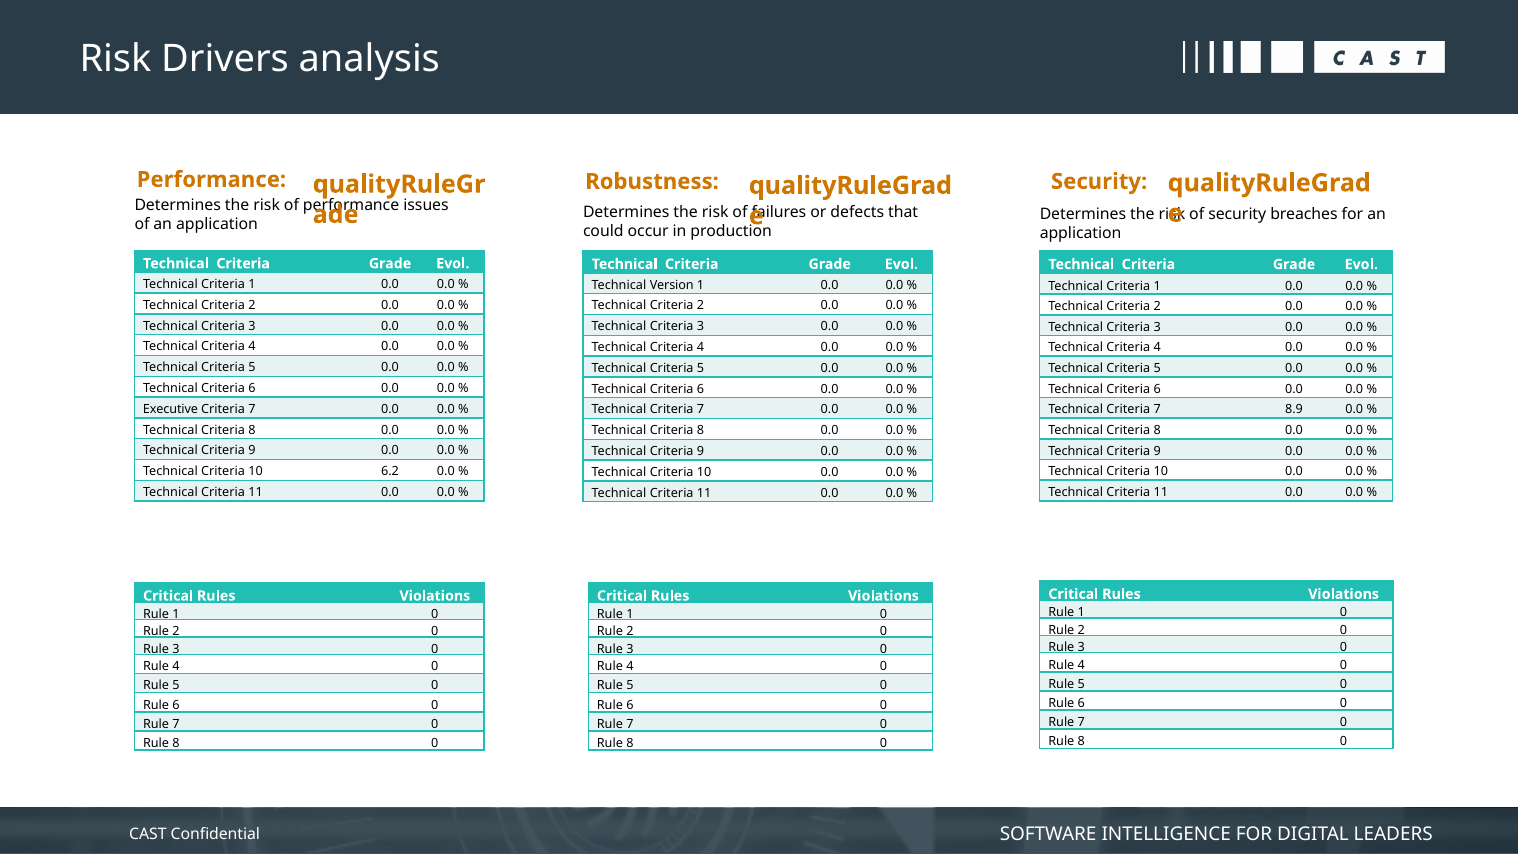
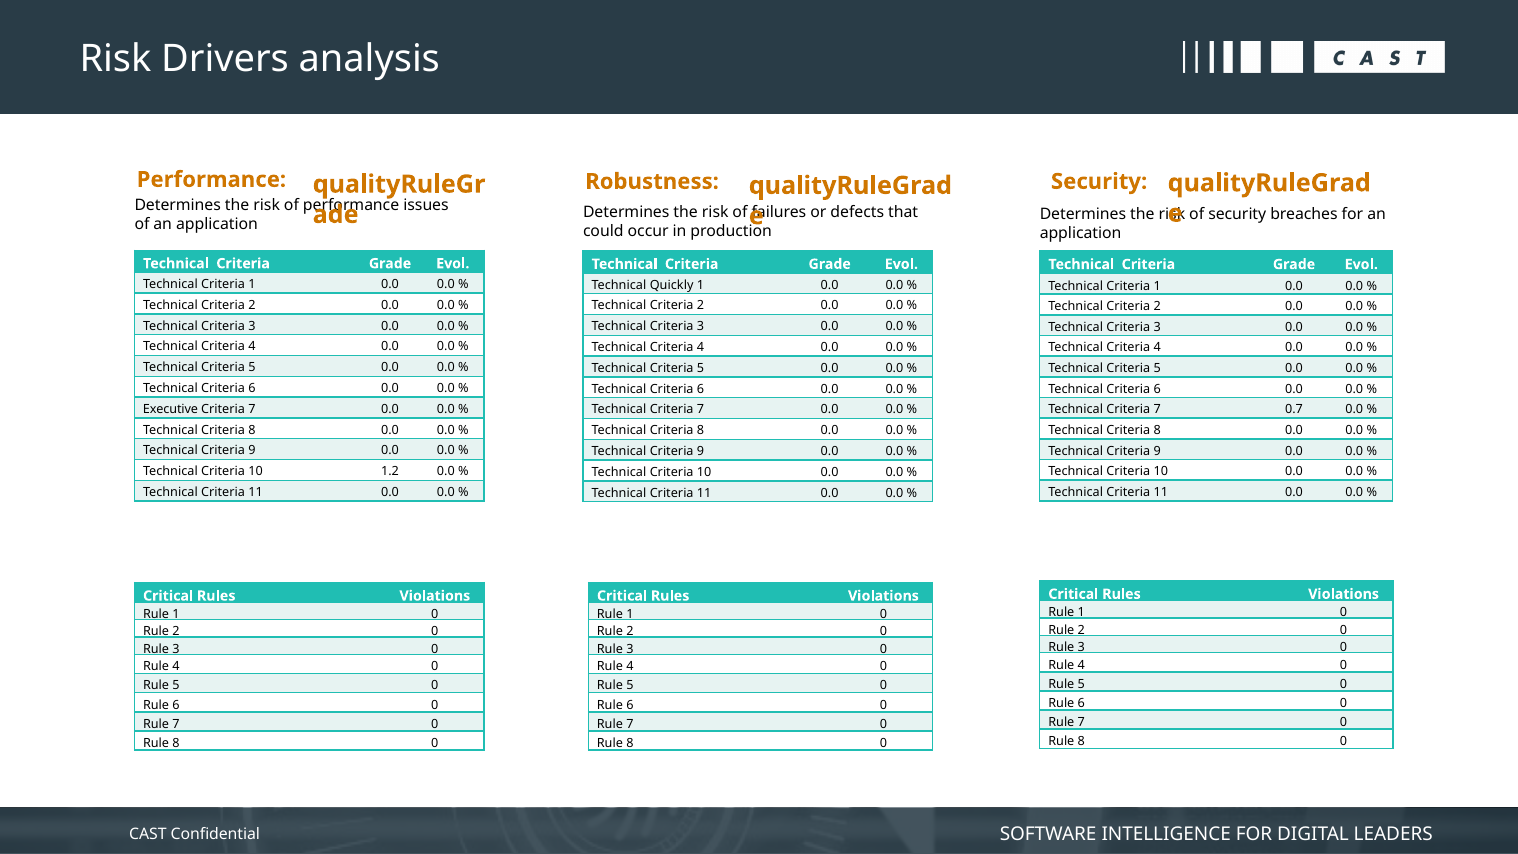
Version: Version -> Quickly (672, 285)
8.9: 8.9 -> 0.7 (1294, 410)
6.2: 6.2 -> 1.2 (390, 472)
